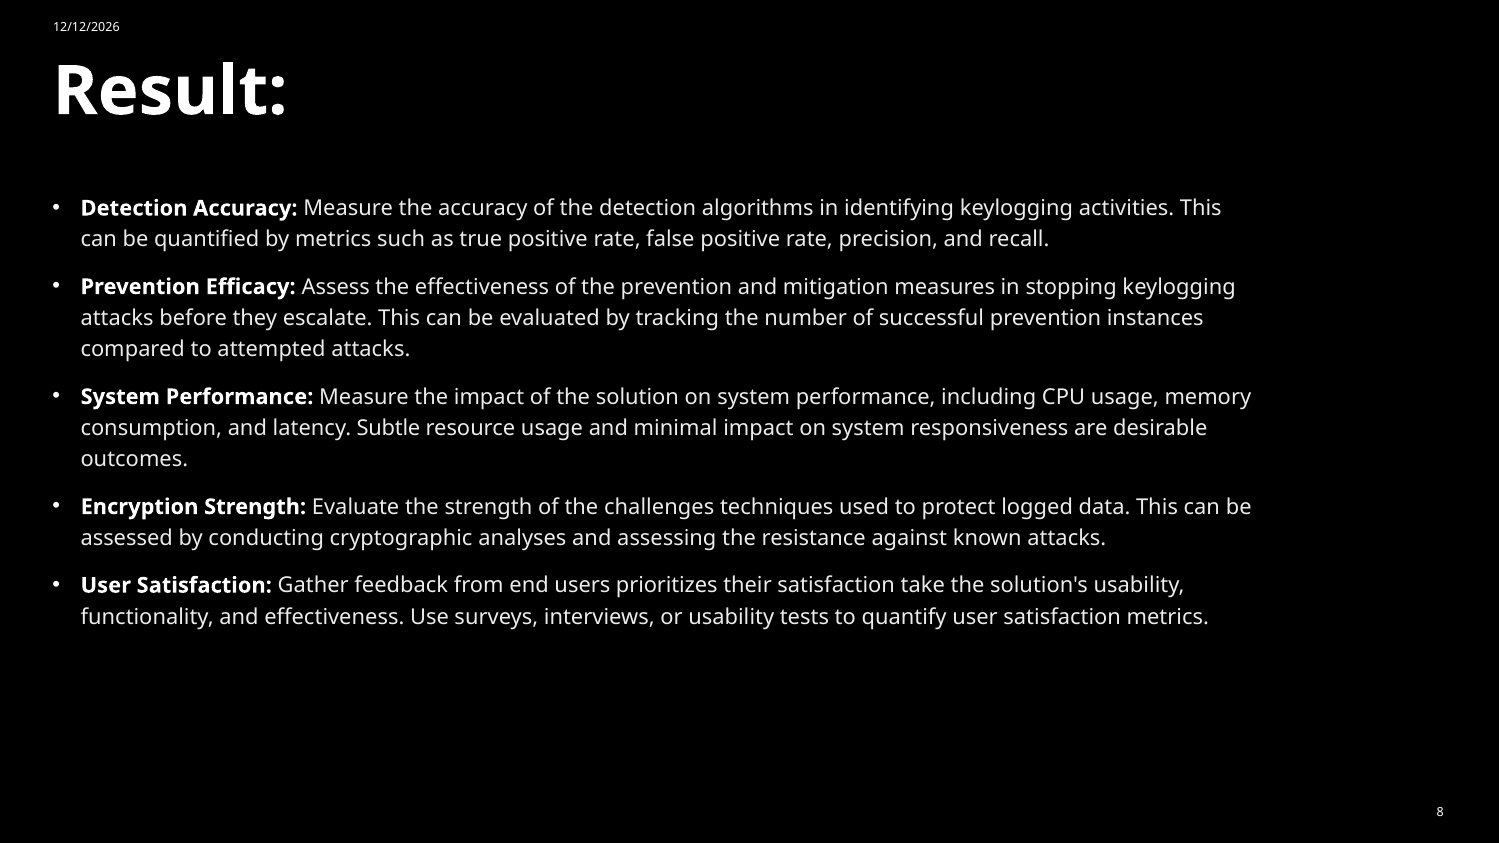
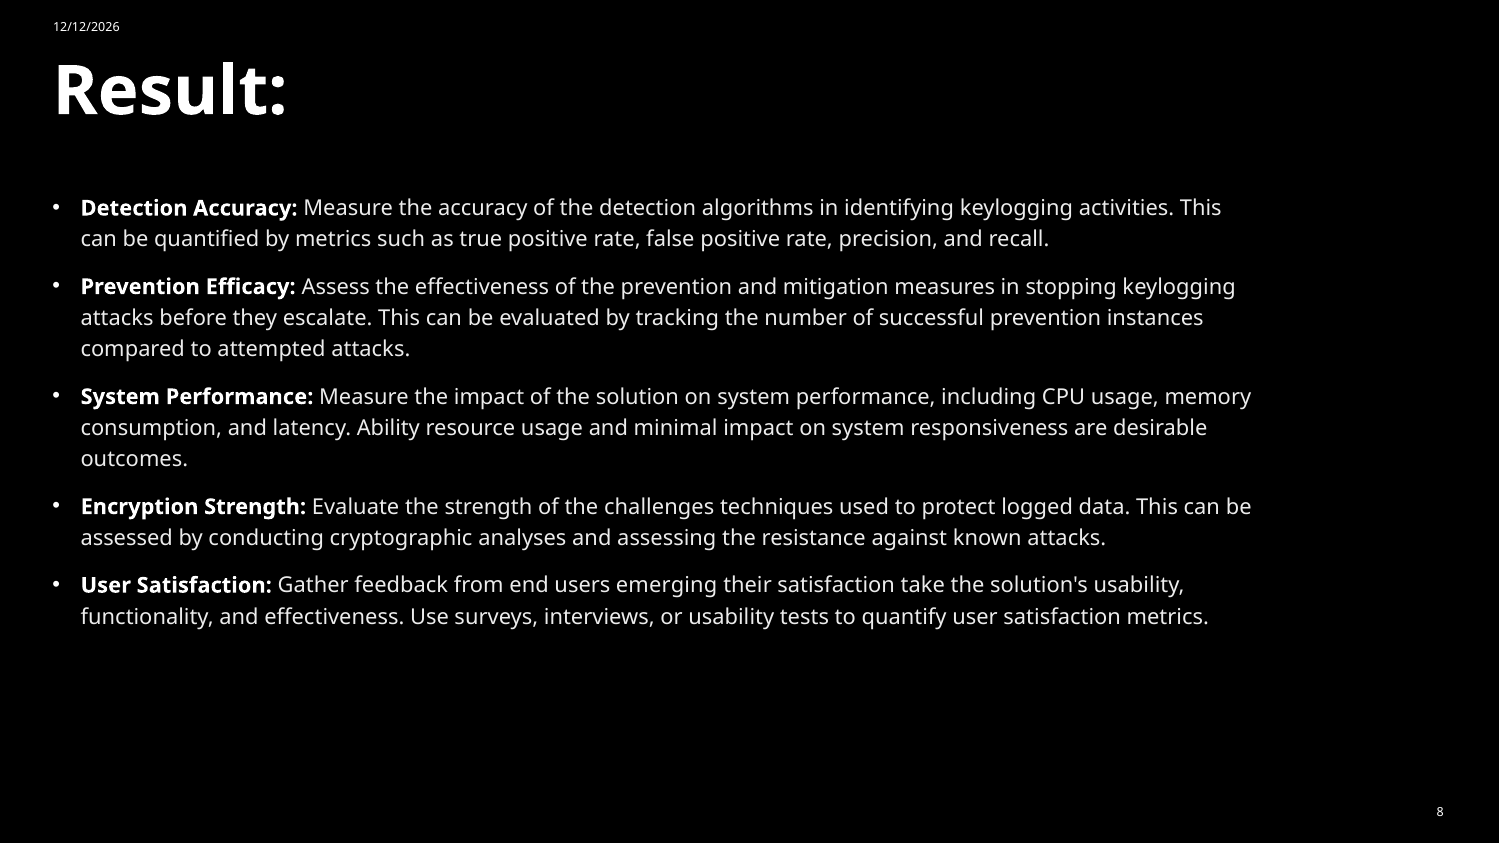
Subtle: Subtle -> Ability (388, 428)
prioritizes: prioritizes -> emerging (667, 586)
